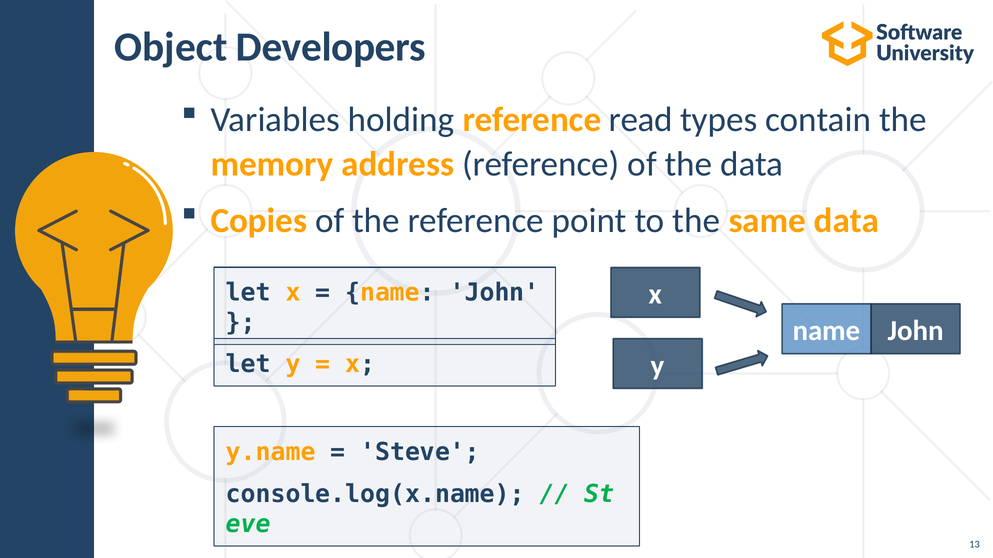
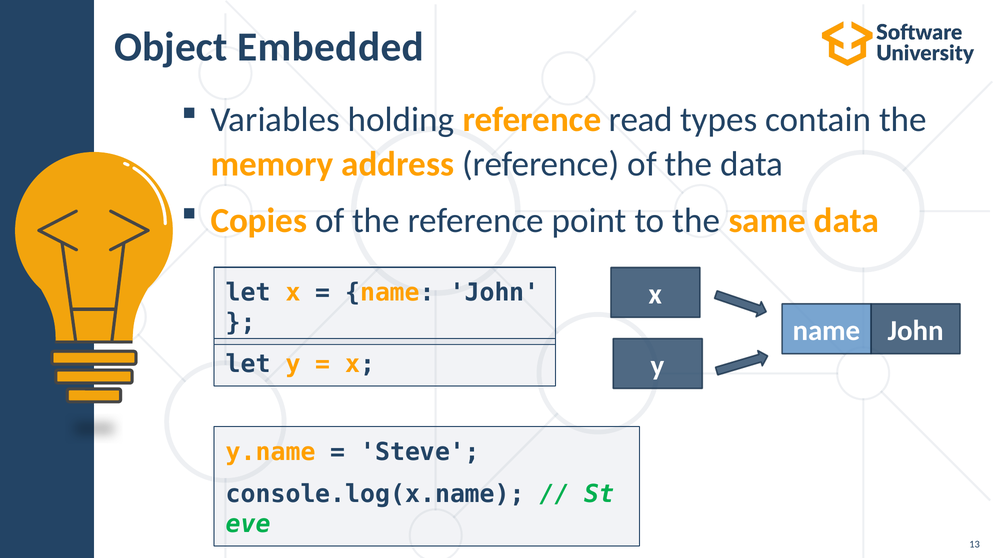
Developers: Developers -> Embedded (331, 47)
